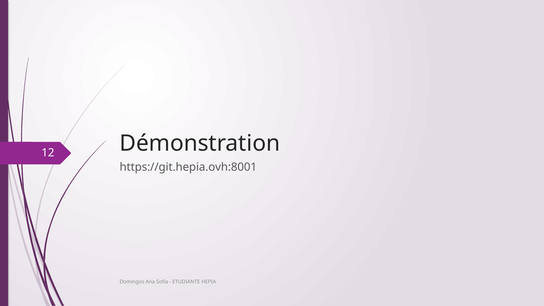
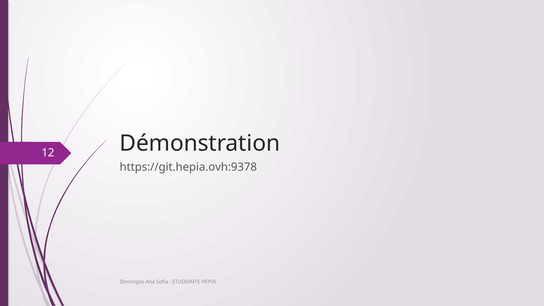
https://git.hepia.ovh:8001: https://git.hepia.ovh:8001 -> https://git.hepia.ovh:9378 (188, 167)
